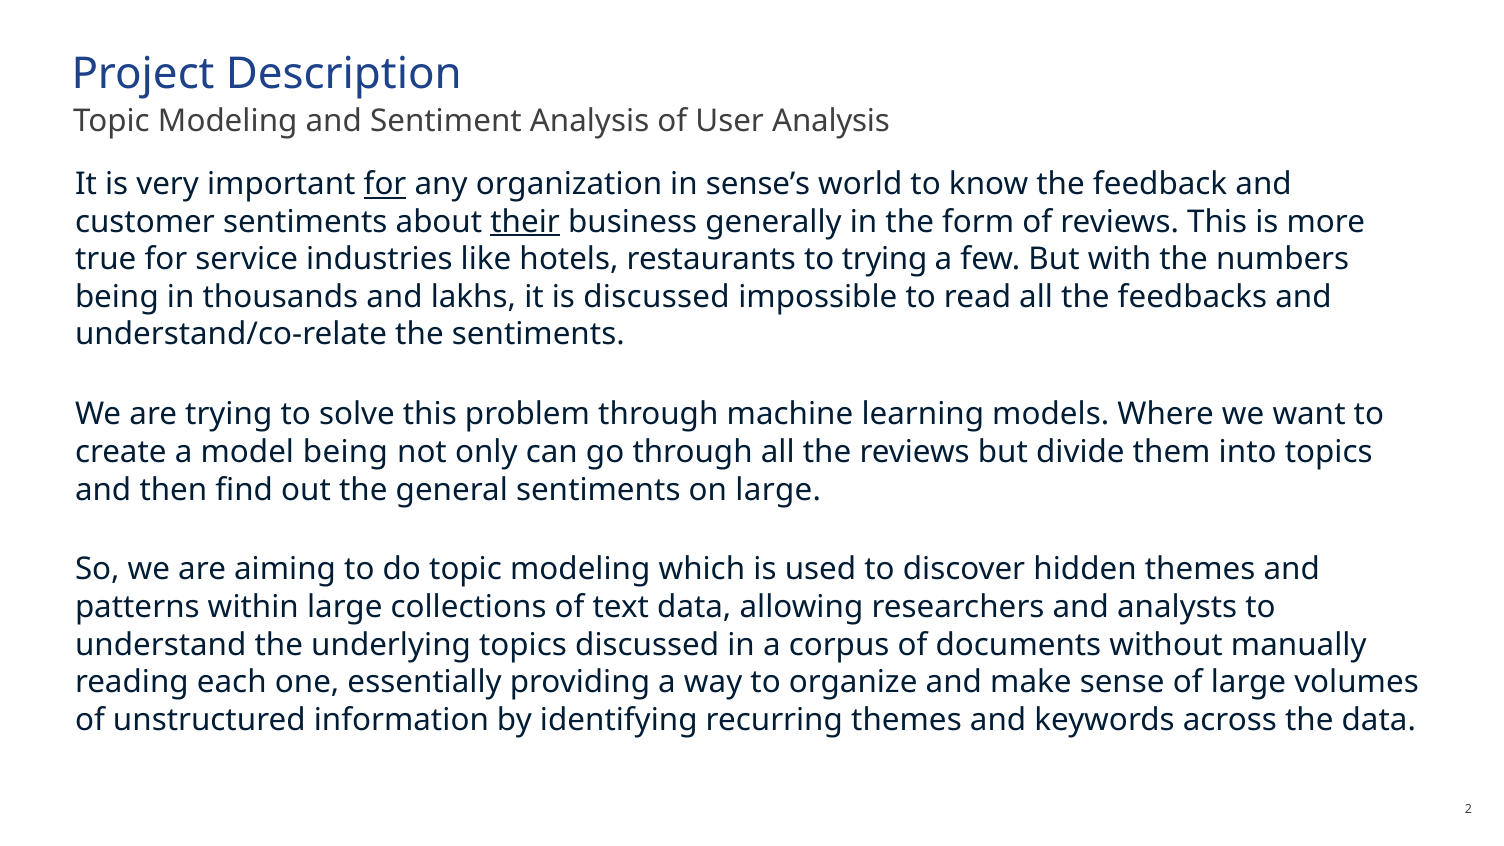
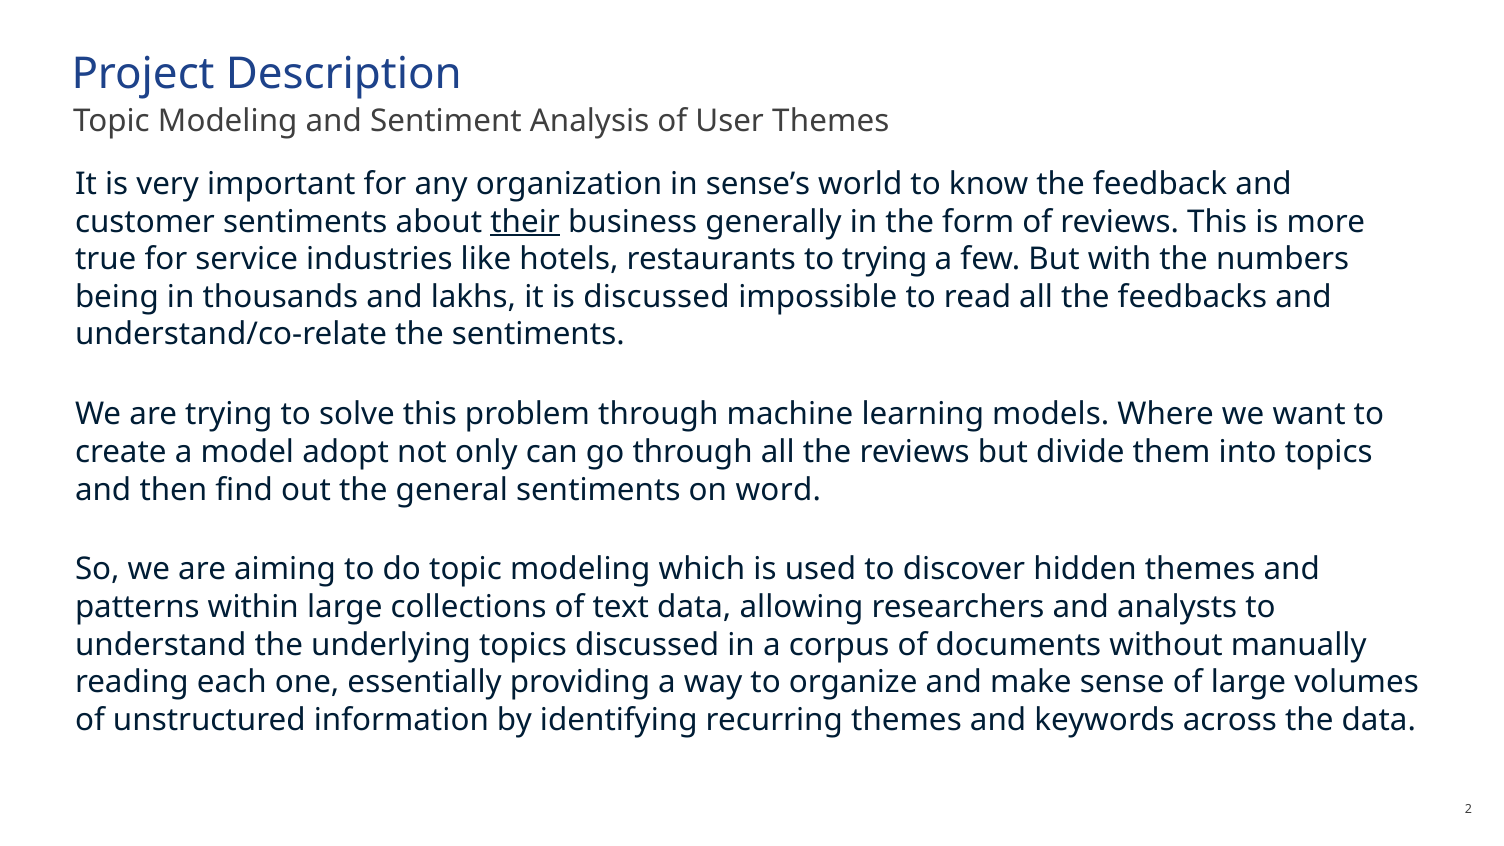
User Analysis: Analysis -> Themes (831, 121)
for underline: present -> none (385, 184)
model being: being -> adopt (346, 452)
on large: large -> word (778, 490)
